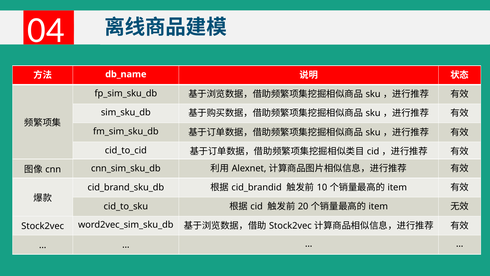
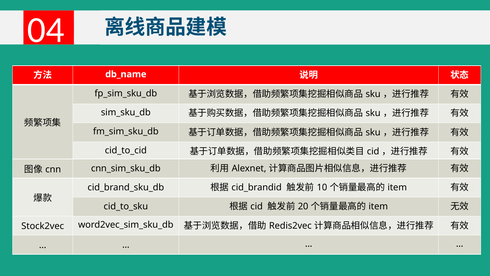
Stock2vec: Stock2vec -> Redis2vec (290, 225)
